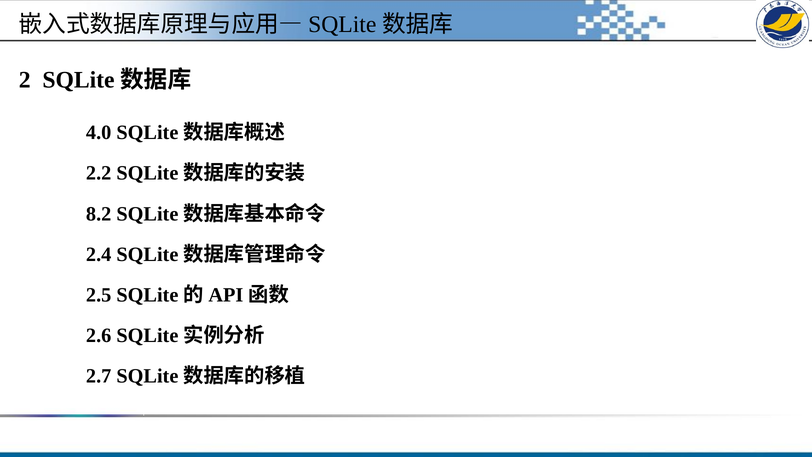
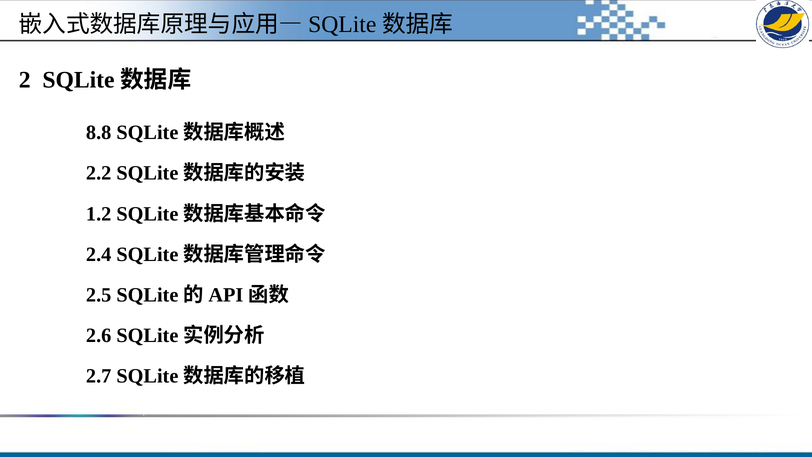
4.0: 4.0 -> 8.8 (99, 133)
8.2: 8.2 -> 1.2 (99, 214)
